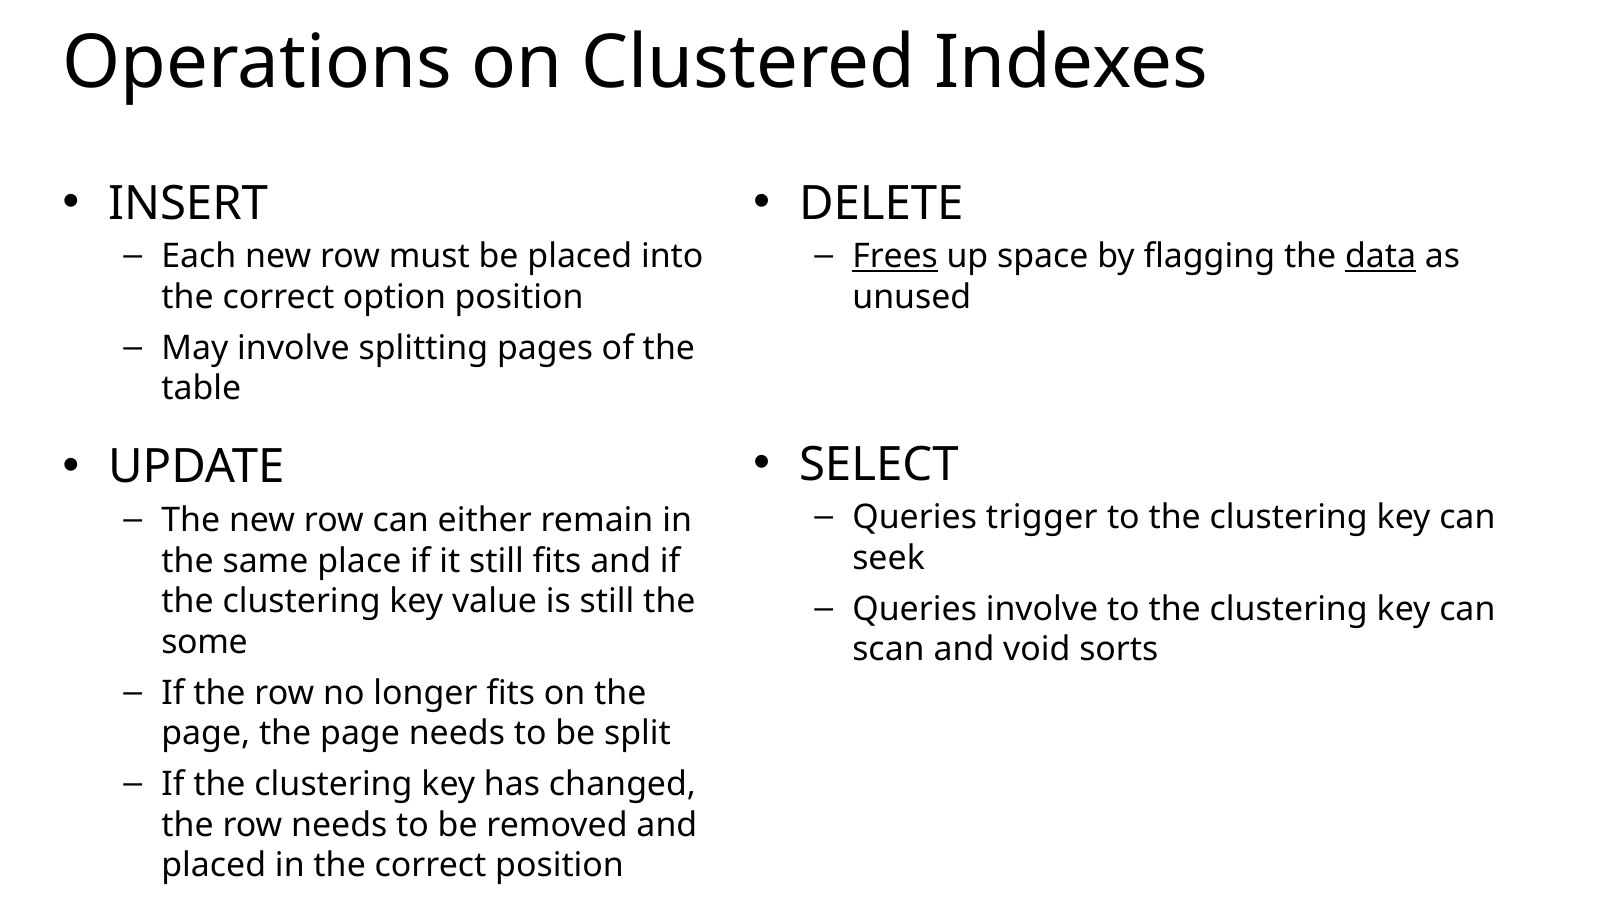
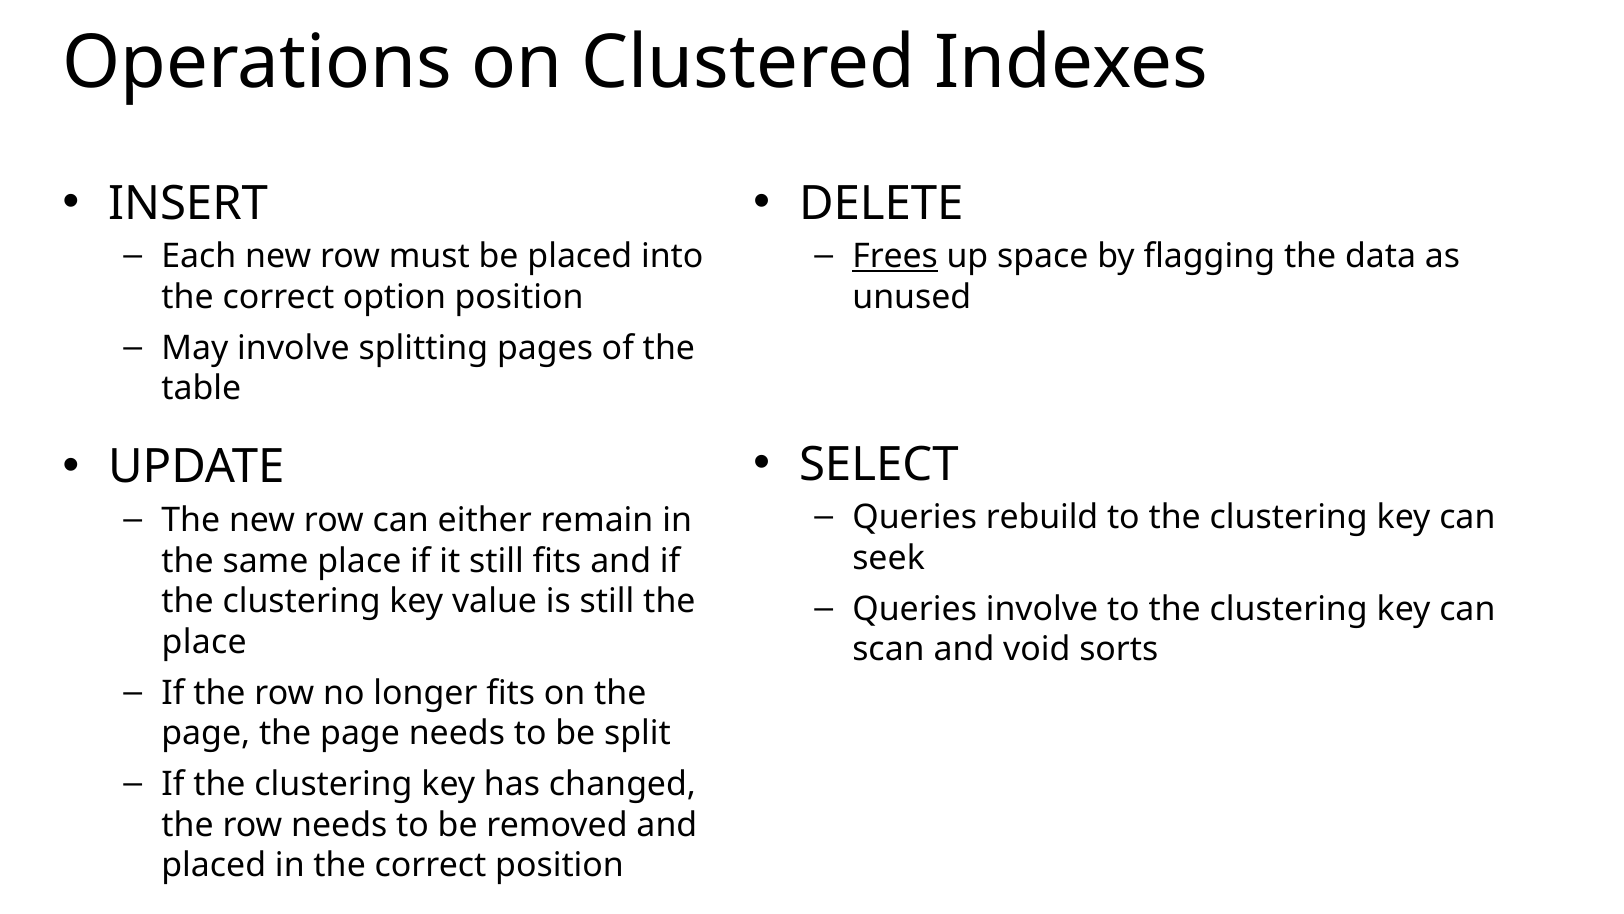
data underline: present -> none (1381, 257)
trigger: trigger -> rebuild (1042, 517)
some: some -> place (204, 642)
